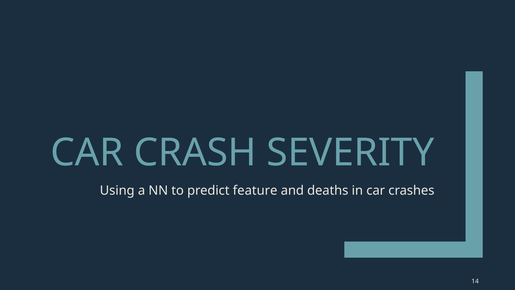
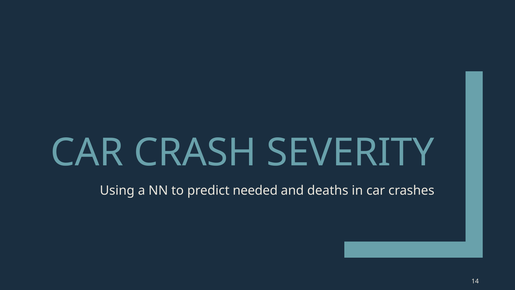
feature: feature -> needed (255, 190)
